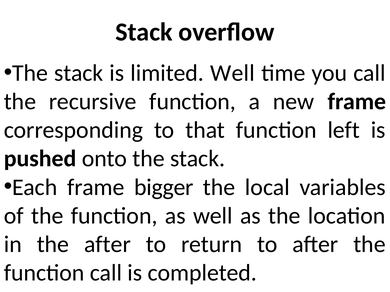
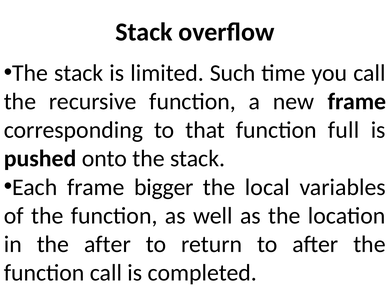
limited Well: Well -> Such (233, 73)
left: left -> full (344, 130)
